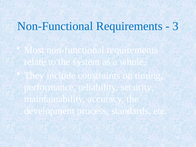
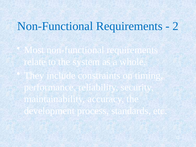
3: 3 -> 2 (175, 26)
